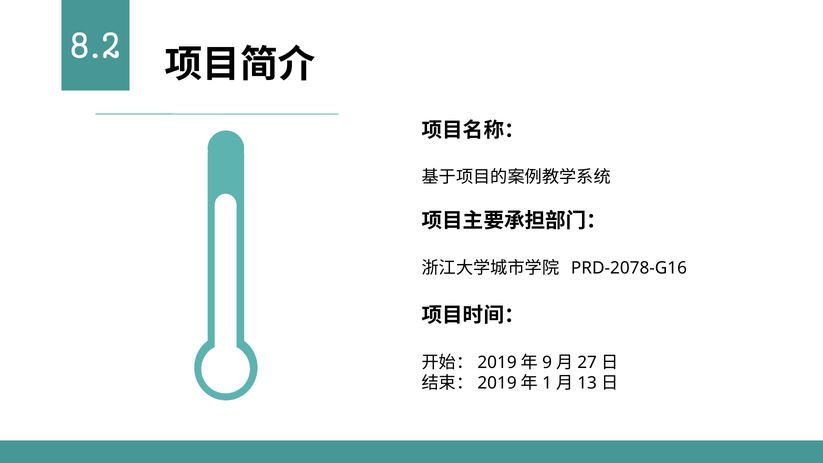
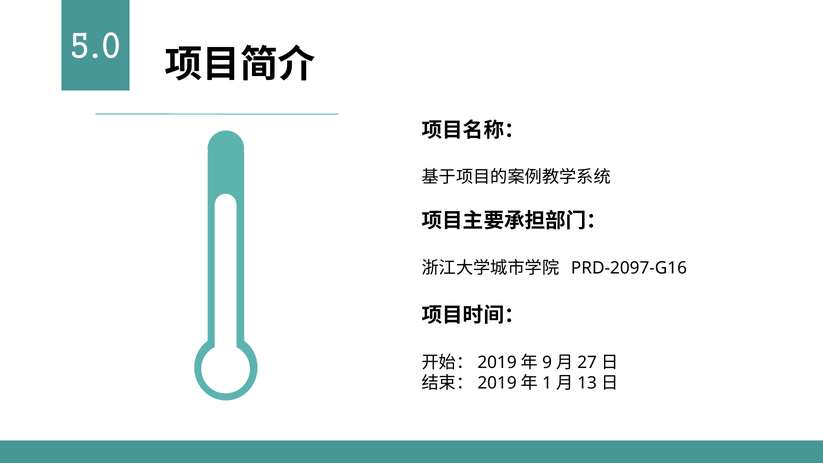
8.2: 8.2 -> 5.0 (96, 46)
PRD-2078-G16: PRD-2078-G16 -> PRD-2097-G16 (629, 268)
